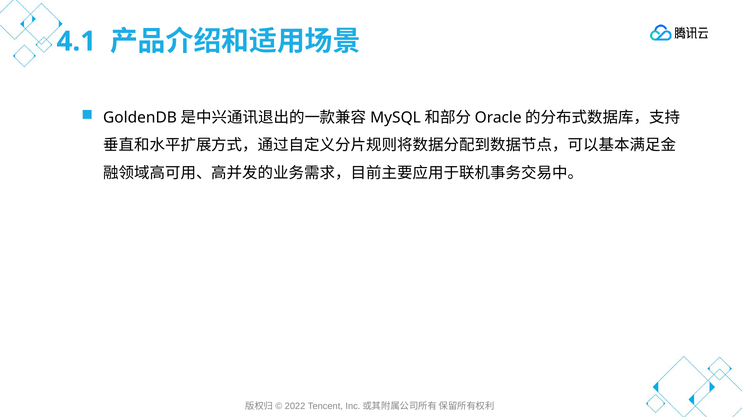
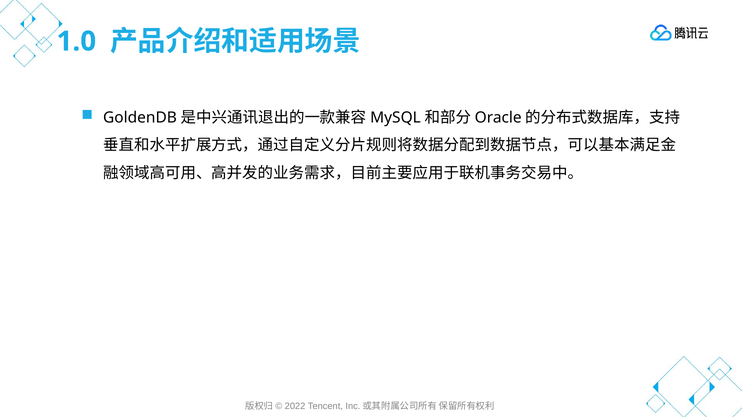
4.1: 4.1 -> 1.0 (76, 41)
